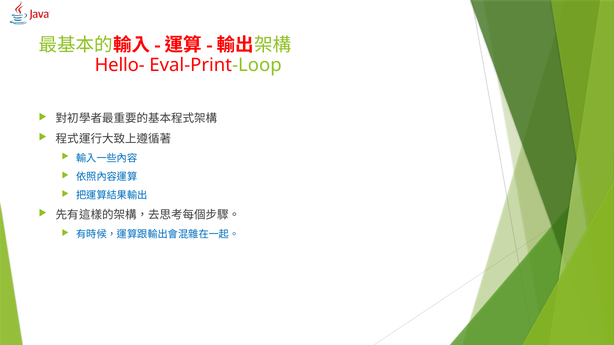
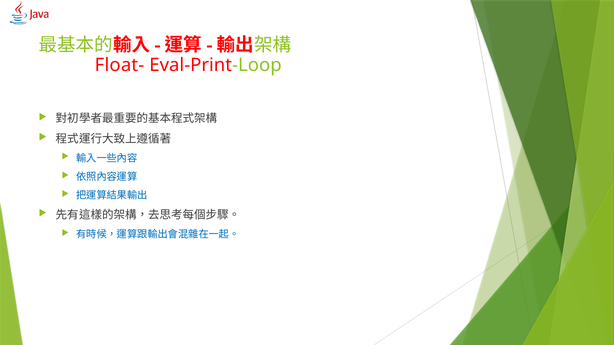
Hello-: Hello- -> Float- (120, 65)
